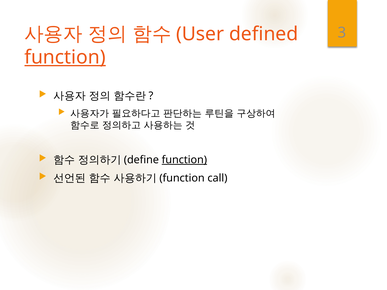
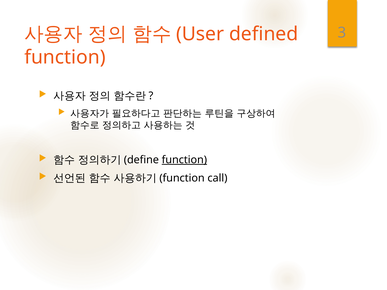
function underline: present -> none (65, 57)
